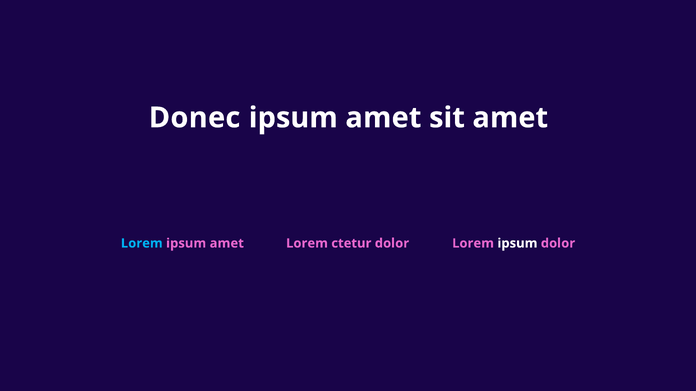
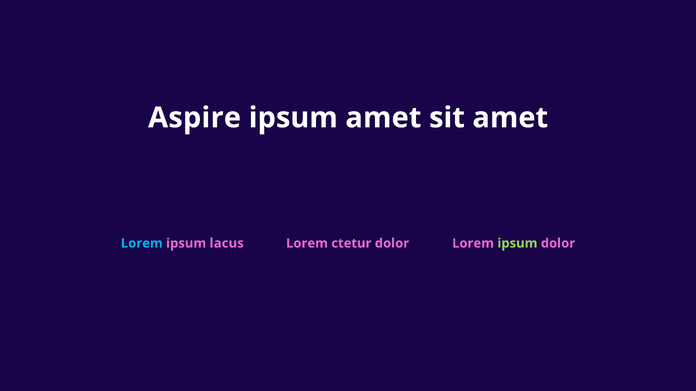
Donec: Donec -> Aspire (195, 118)
amet: amet -> lacus (227, 244)
ipsum colour: white -> light green (517, 244)
